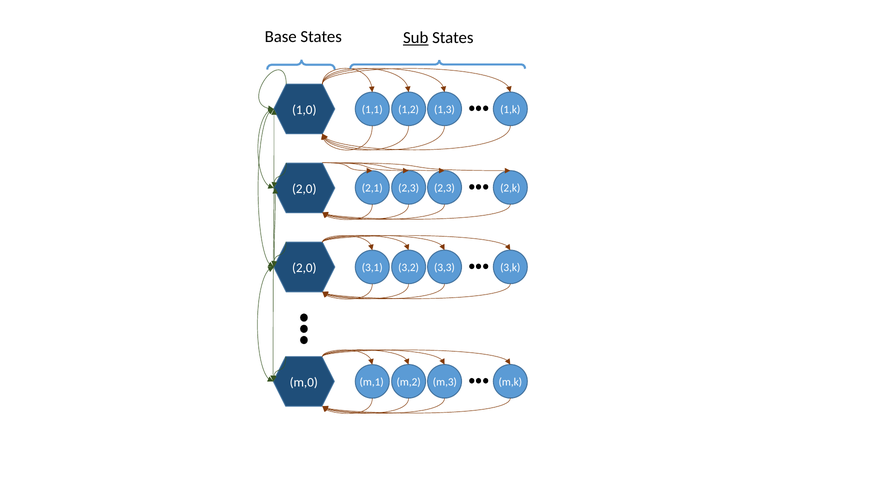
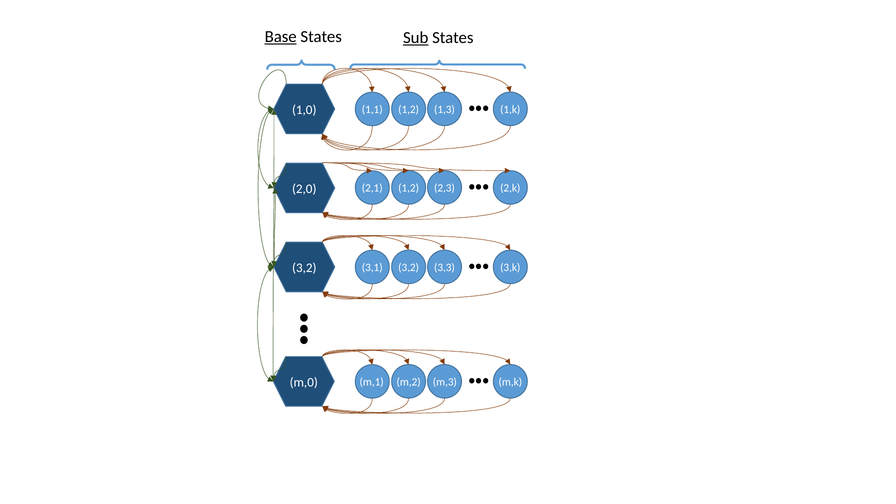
Base underline: none -> present (281, 37)
2,1 2,3: 2,3 -> 1,2 (409, 188)
2,0: 2,0 -> 3,2 (304, 268)
